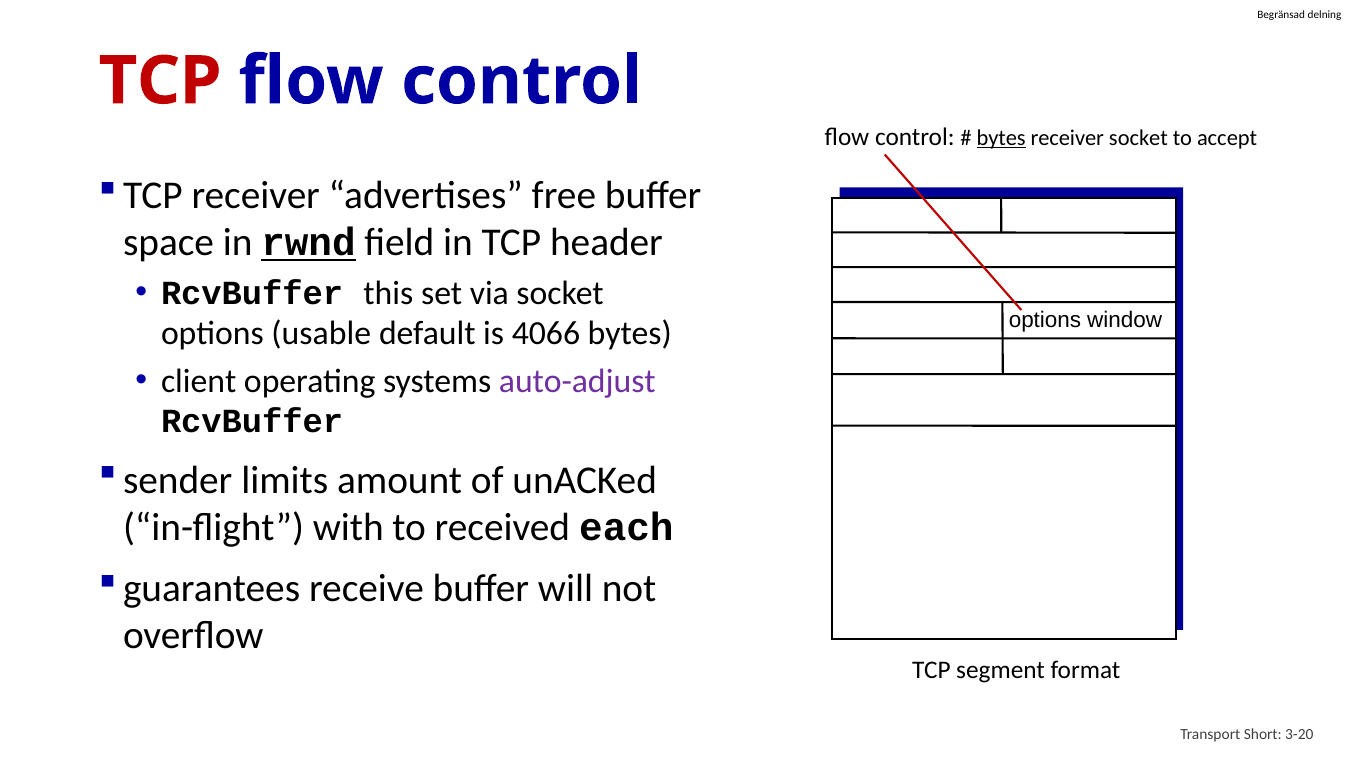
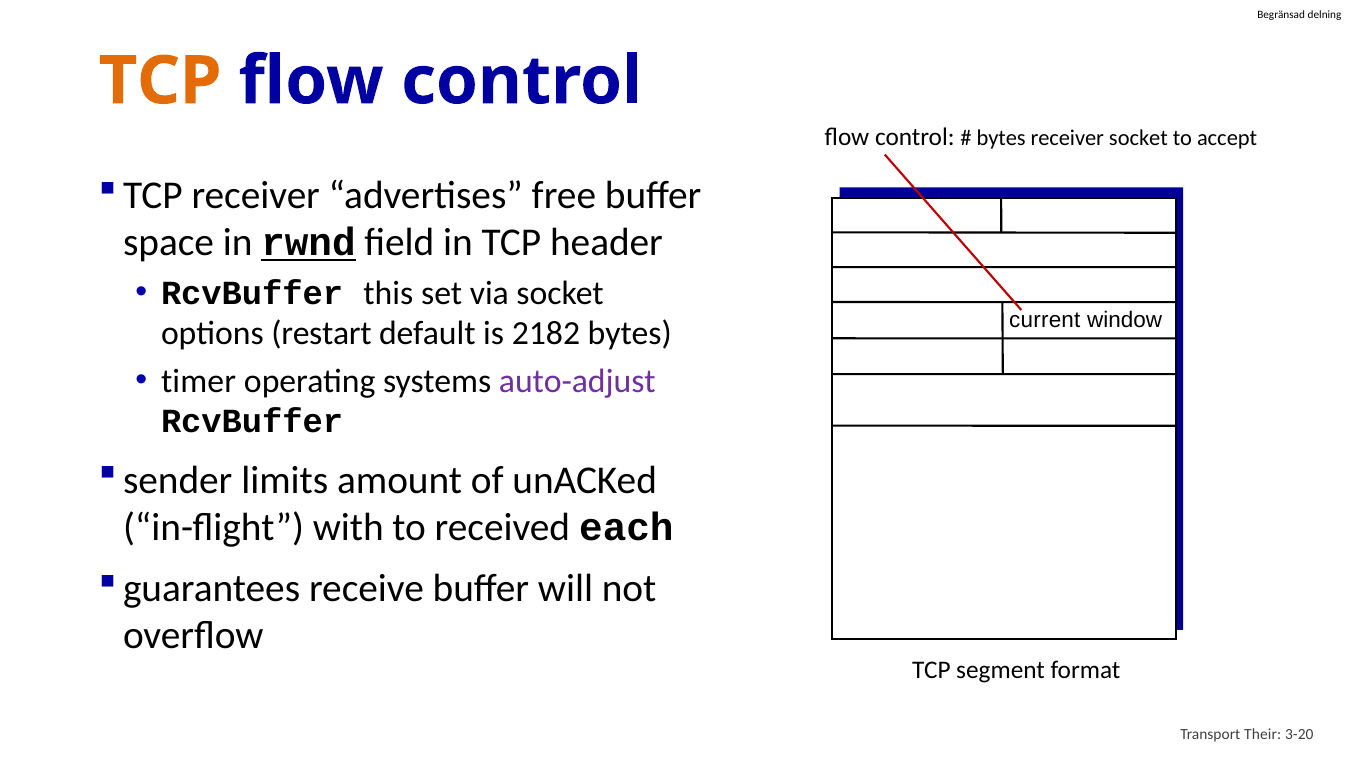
TCP colour: red -> orange (160, 81)
bytes underline: present -> none (1001, 138)
options: options -> current (1045, 320)
usable: usable -> restart (322, 334)
4066: 4066 -> 2182 (546, 334)
client: client -> timer (199, 381)
Short: Short -> Their (1263, 734)
